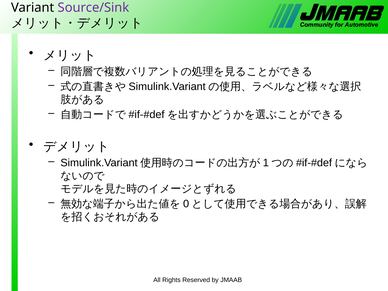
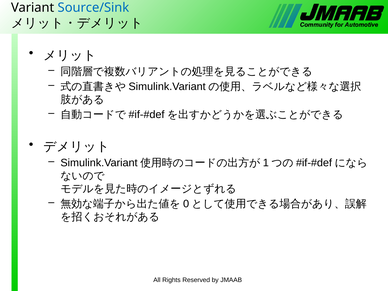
Source/Sink colour: purple -> blue (94, 8)
